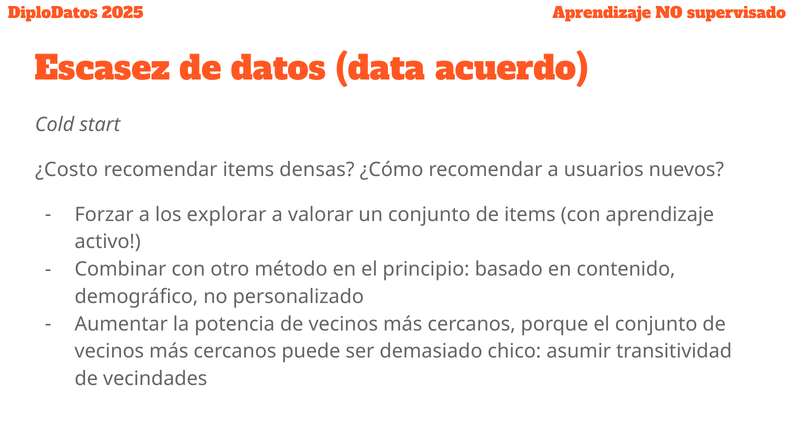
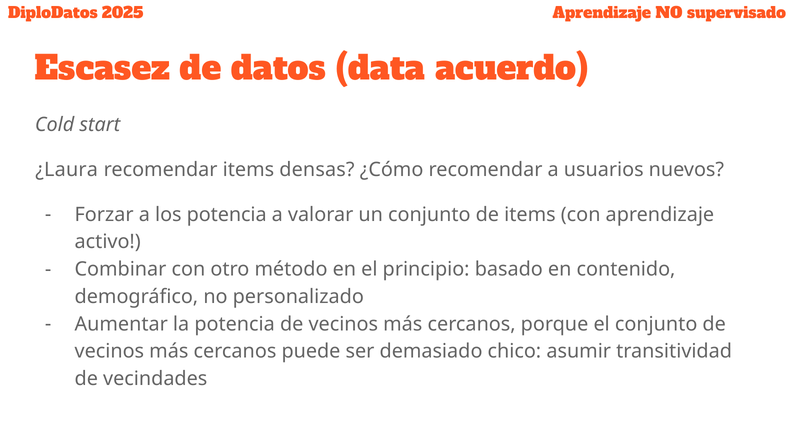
¿Costo: ¿Costo -> ¿Laura (67, 170)
los explorar: explorar -> potencia (227, 215)
